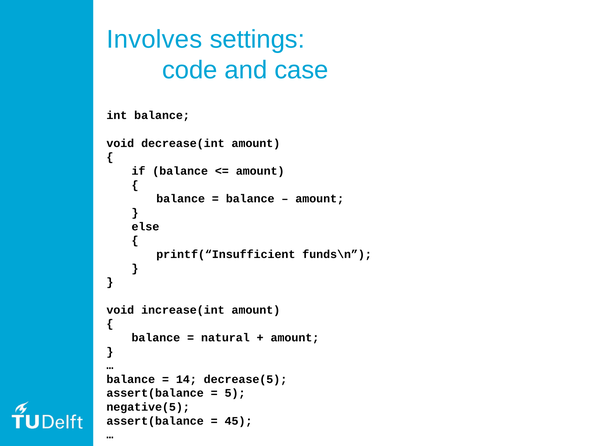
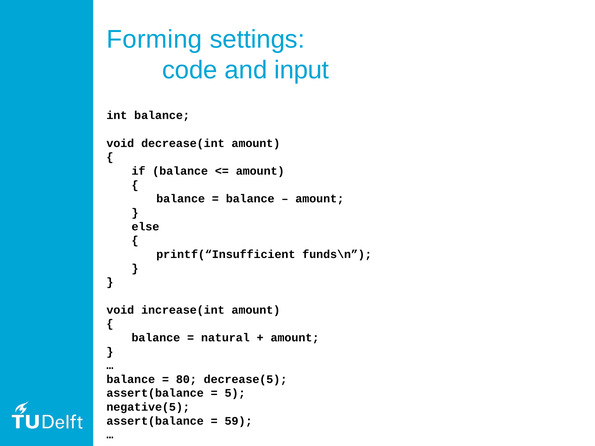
Involves: Involves -> Forming (154, 39)
case: case -> input (302, 70)
14: 14 -> 80 (186, 380)
45: 45 -> 59 (239, 421)
